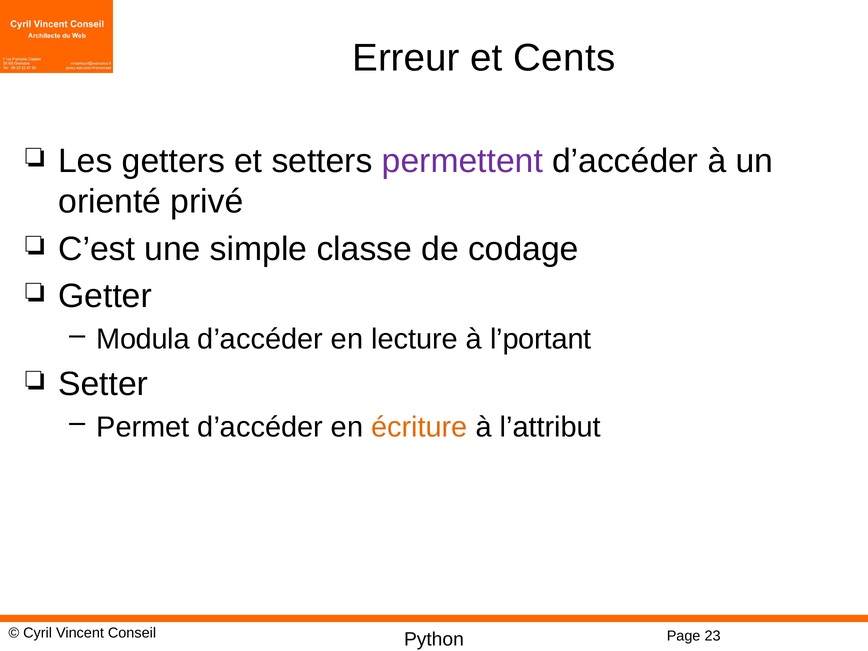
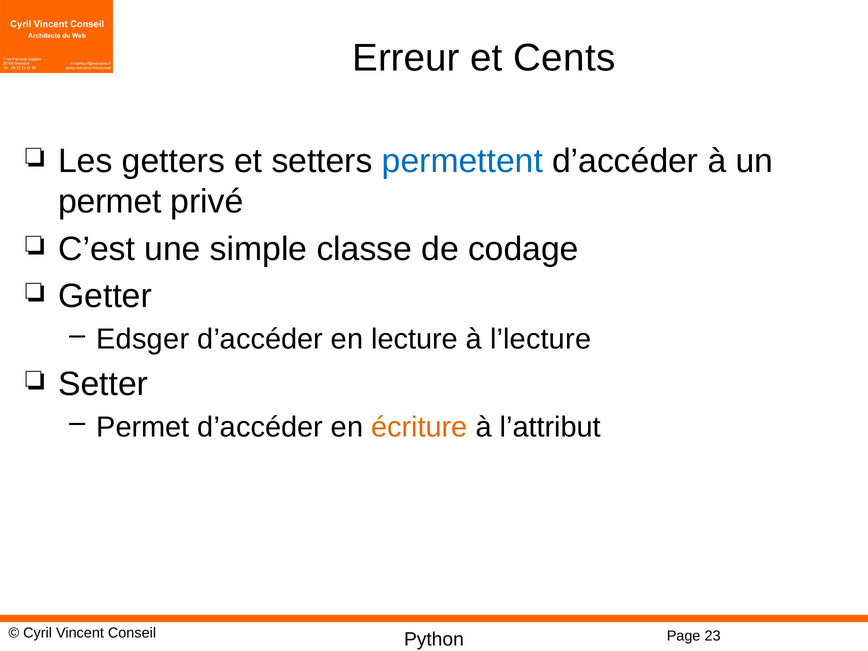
permettent colour: purple -> blue (462, 161)
orienté: orienté -> permet (110, 202)
Modula: Modula -> Edsger (143, 339)
l’portant: l’portant -> l’lecture (541, 339)
